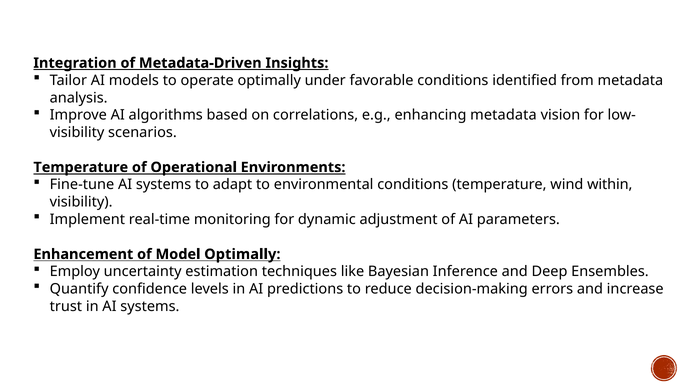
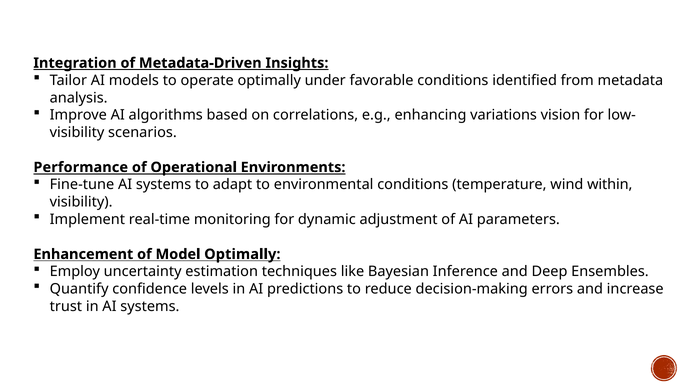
enhancing metadata: metadata -> variations (504, 115)
Temperature: Temperature -> Performance (81, 168)
